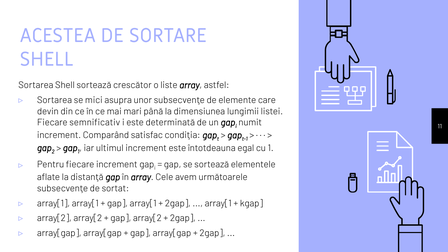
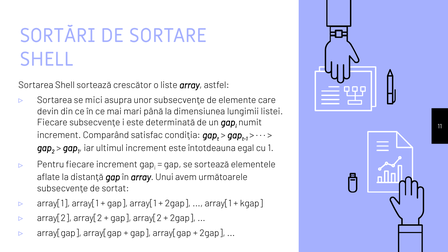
ACESTEA: ACESTEA -> SORTĂRI (58, 35)
Fiecare semnificativ: semnificativ -> subsecvenţe (95, 122)
Cele: Cele -> Unui (164, 177)
